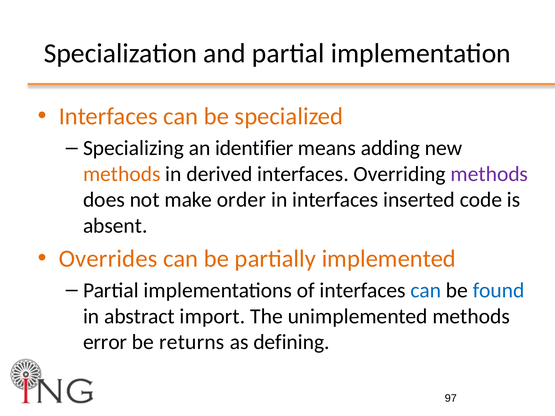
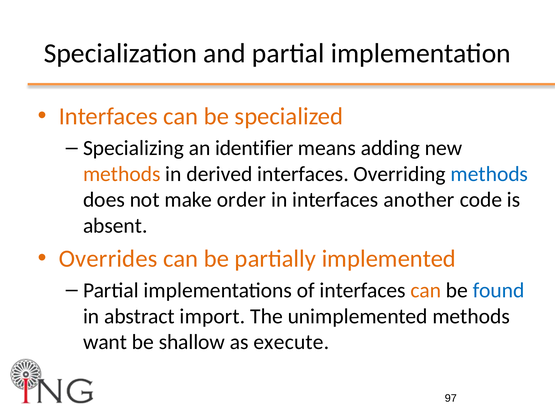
methods colour: purple -> blue (489, 174)
inserted: inserted -> another (419, 200)
can colour: blue -> orange (426, 291)
error: error -> want (105, 342)
returns: returns -> shallow (192, 342)
defining: defining -> execute (291, 342)
